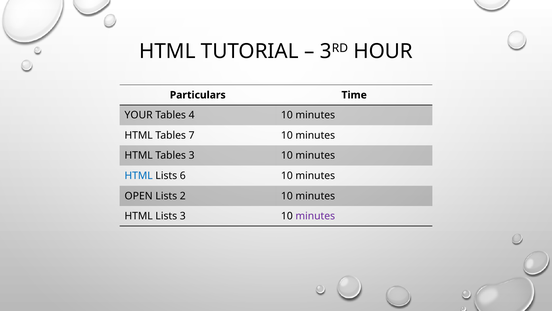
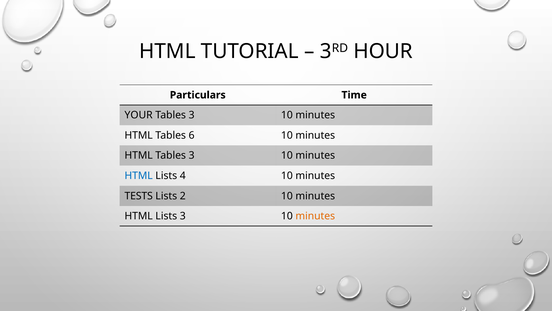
4: 4 -> 3 (192, 115)
7: 7 -> 6 (192, 135)
6: 6 -> 4 (183, 175)
OPEN: OPEN -> TESTS (139, 196)
minutes colour: purple -> orange (315, 216)
